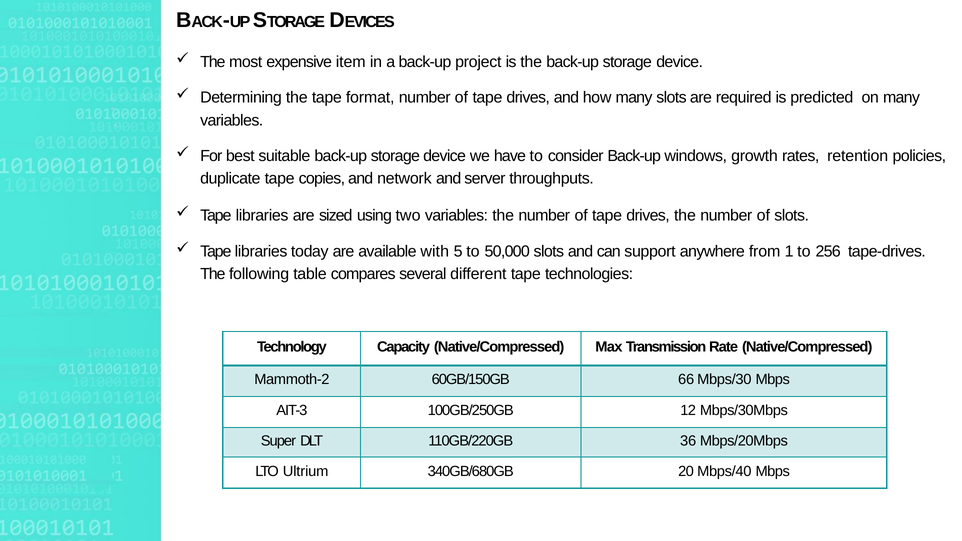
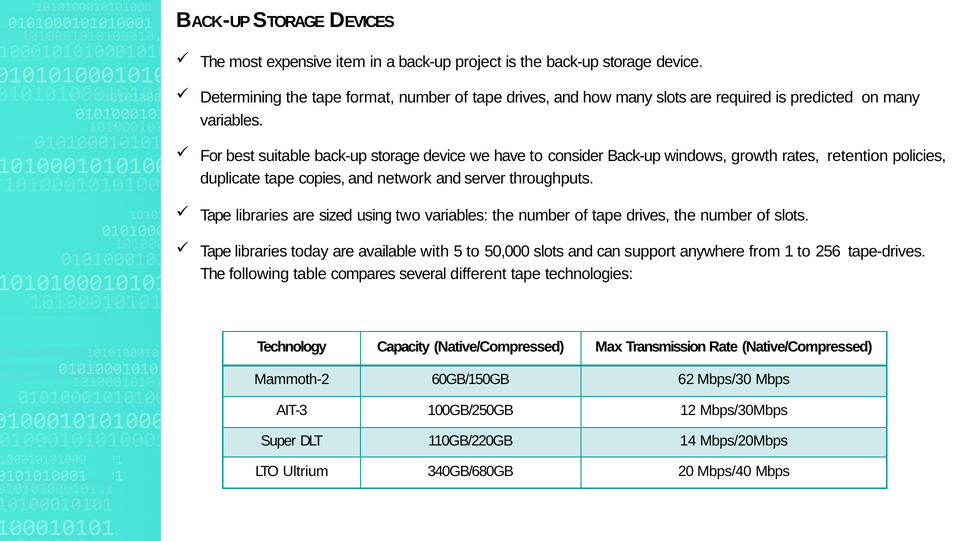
66: 66 -> 62 (686, 380)
36: 36 -> 14 (688, 441)
